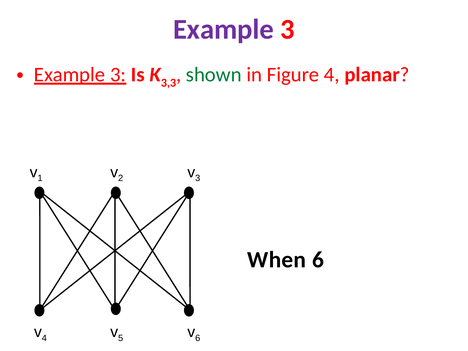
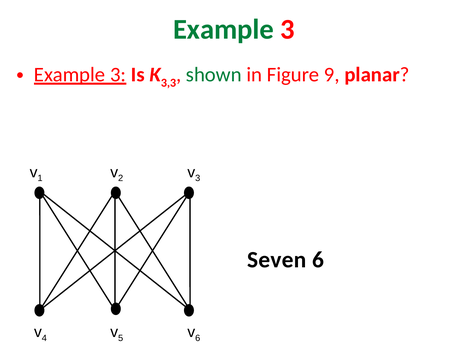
Example colour: purple -> green (223, 29)
Figure 4: 4 -> 9 (332, 75)
When: When -> Seven (277, 260)
